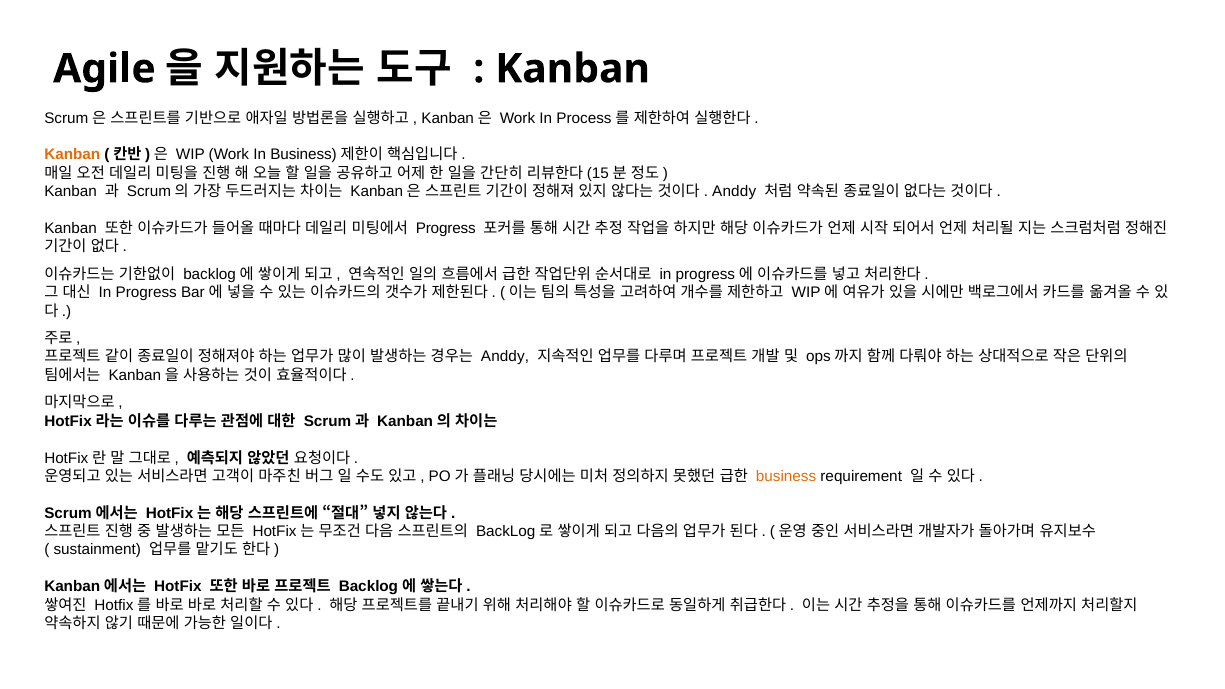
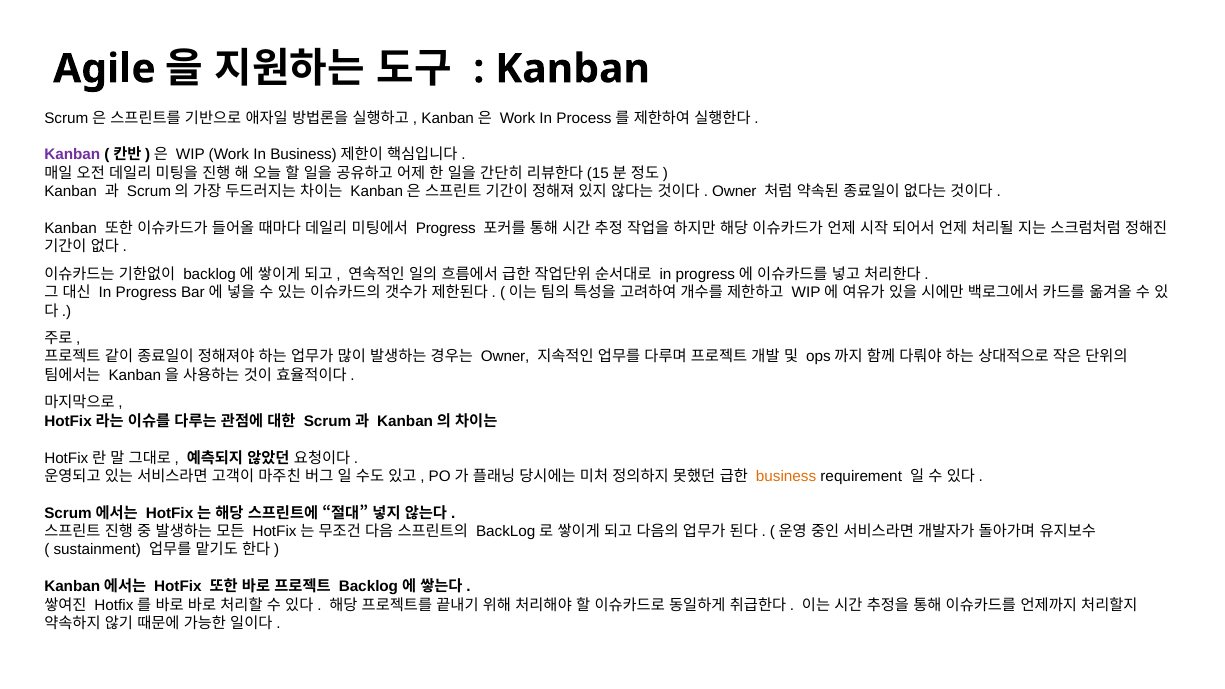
Kanban colour: orange -> purple (72, 155)
Anddy: Anddy -> Owner (734, 192)
Anddy: Anddy -> Owner (505, 357)
